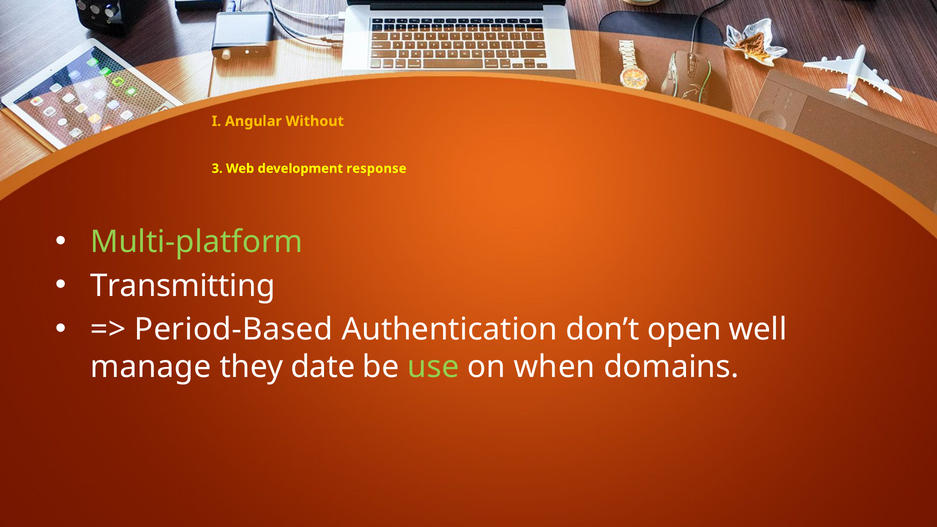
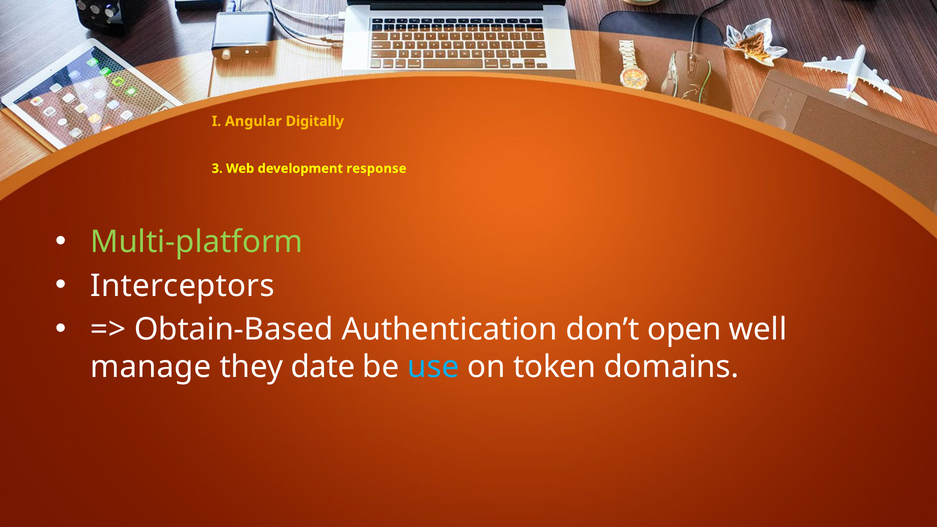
Without: Without -> Digitally (315, 121)
Transmitting: Transmitting -> Interceptors (182, 286)
Period-Based: Period-Based -> Obtain-Based (234, 330)
use colour: light green -> light blue (433, 367)
when: when -> token (555, 367)
